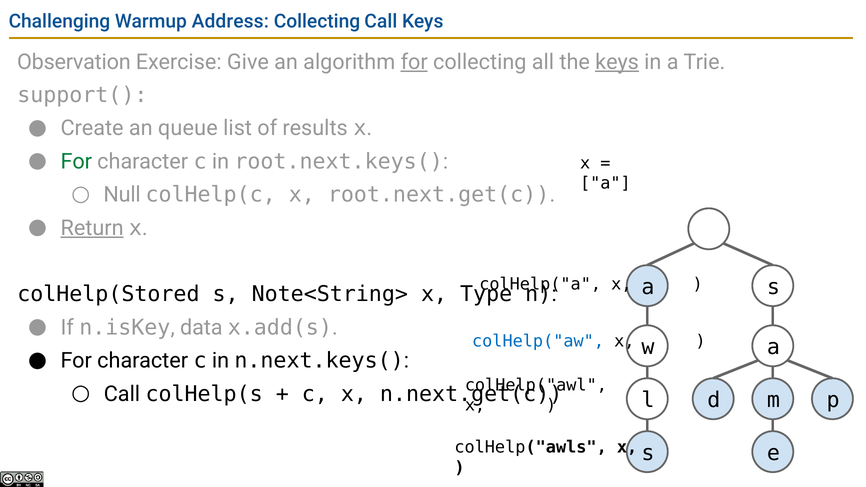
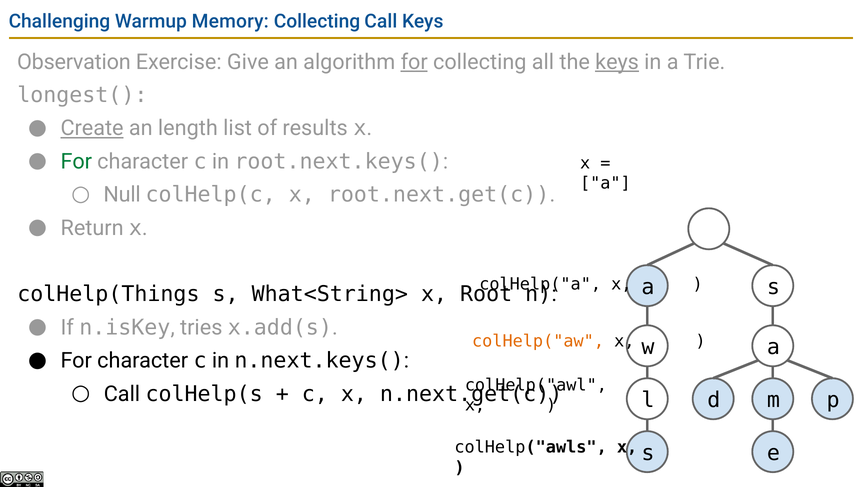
Address: Address -> Memory (230, 22)
support(: support( -> longest( (82, 95)
Create underline: none -> present (92, 128)
queue: queue -> length (188, 128)
Return underline: present -> none (92, 228)
colHelp(Stored: colHelp(Stored -> colHelp(Things (108, 294)
Note<String>: Note<String> -> What<String> (330, 294)
Type: Type -> Root (486, 294)
data: data -> tries (201, 328)
colHelp("aw colour: blue -> orange (538, 341)
